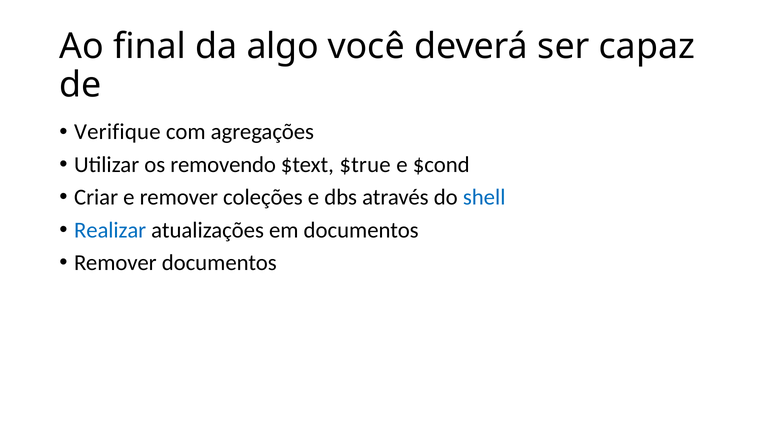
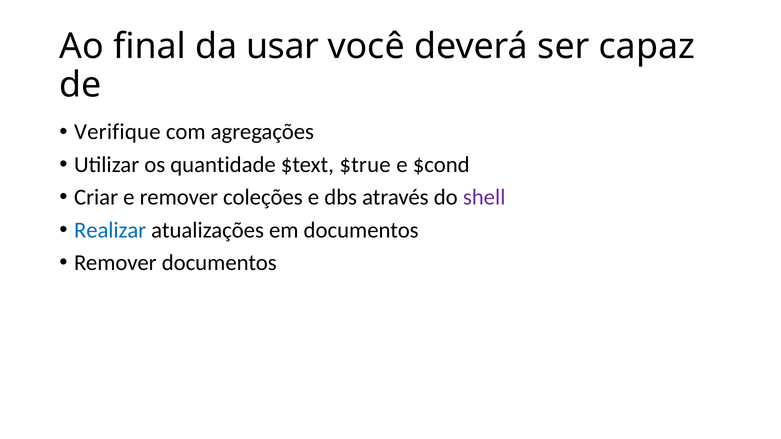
algo: algo -> usar (283, 46)
removendo: removendo -> quantidade (223, 165)
shell colour: blue -> purple (484, 197)
